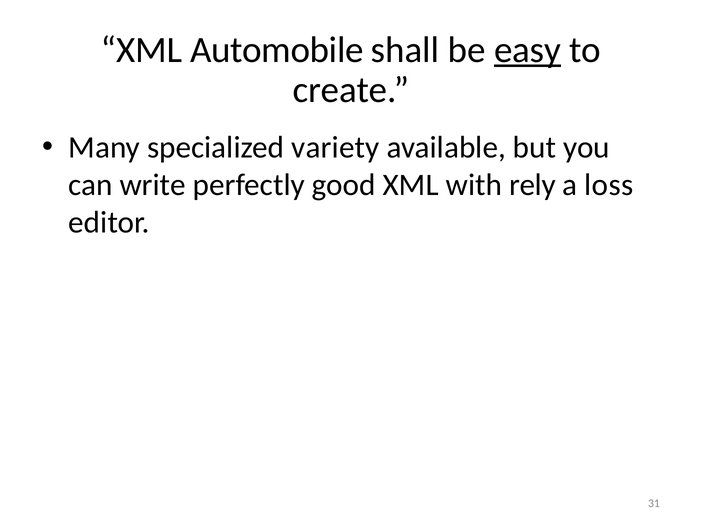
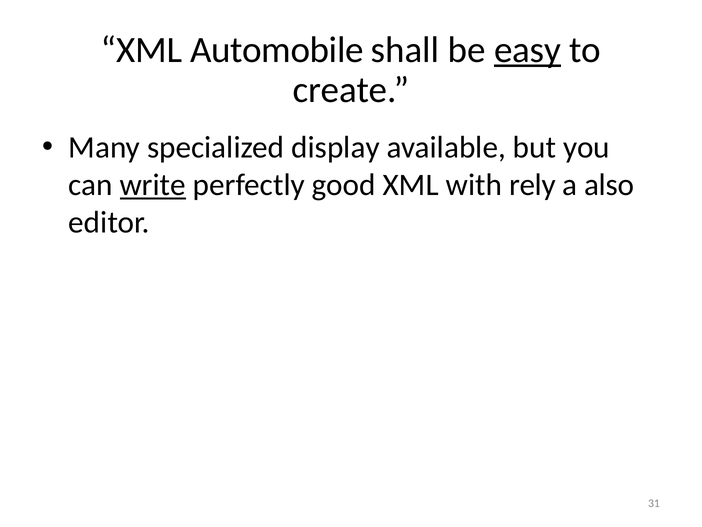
variety: variety -> display (336, 147)
write underline: none -> present (153, 185)
loss: loss -> also (609, 185)
